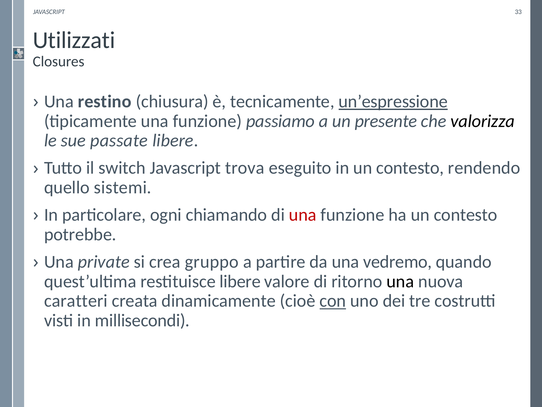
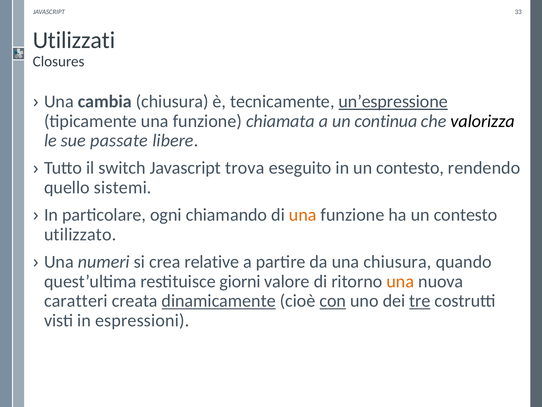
restino: restino -> cambia (105, 101)
passiamo: passiamo -> chiamata (280, 121)
presente: presente -> continua (386, 121)
una colour: red -> orange (303, 215)
potrebbe: potrebbe -> utilizzato (80, 234)
private: private -> numeri (104, 262)
gruppo: gruppo -> relative (212, 262)
una vedremo: vedremo -> chiusura (397, 262)
restituisce libere: libere -> giorni (240, 281)
una colour: black -> orange (400, 281)
dinamicamente underline: none -> present (219, 301)
tre underline: none -> present (420, 301)
millisecondi: millisecondi -> espressioni (142, 320)
